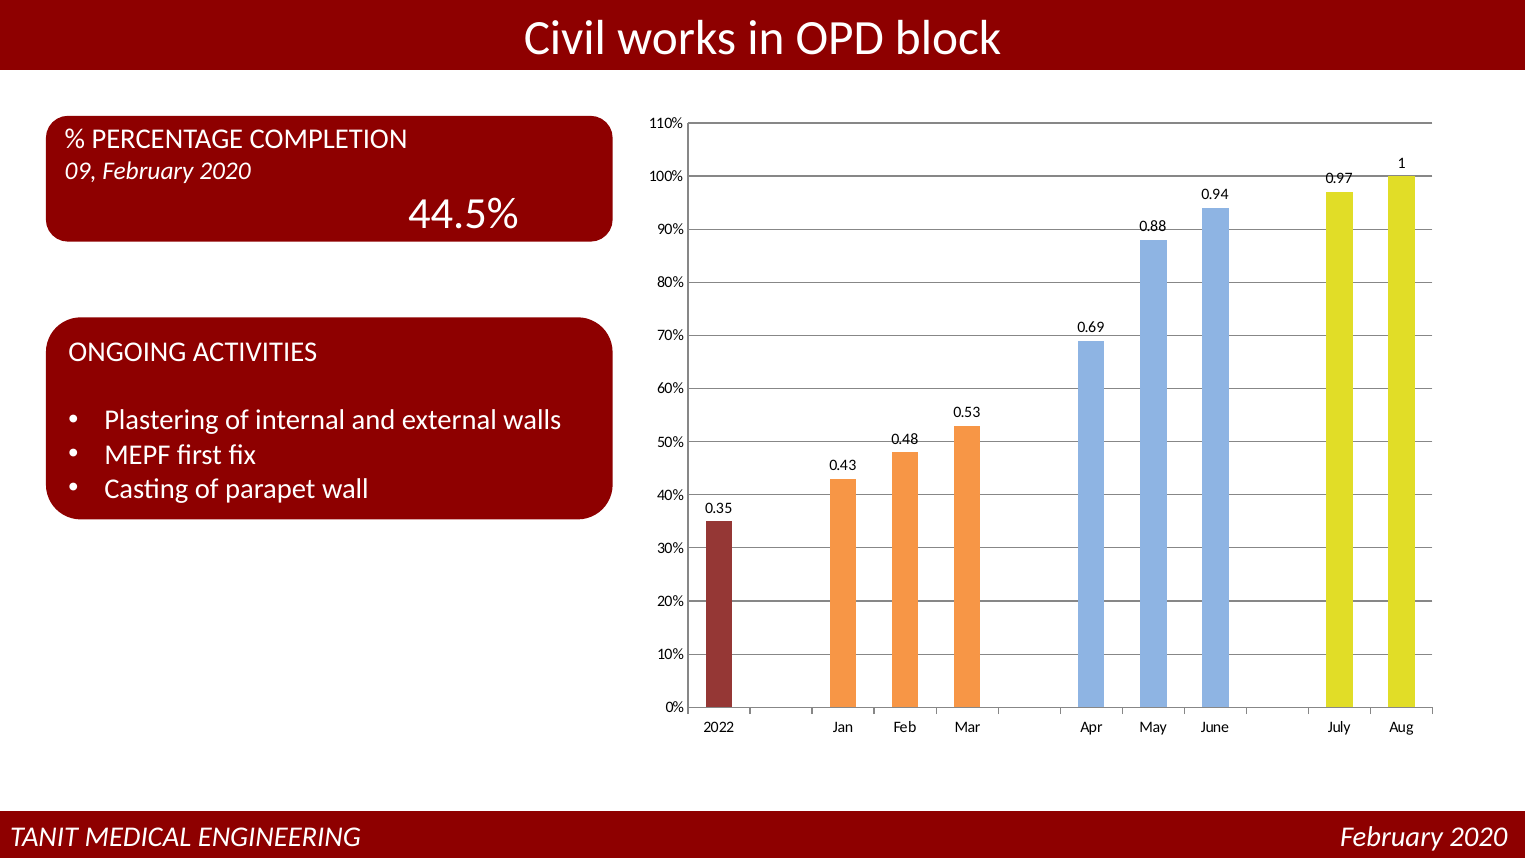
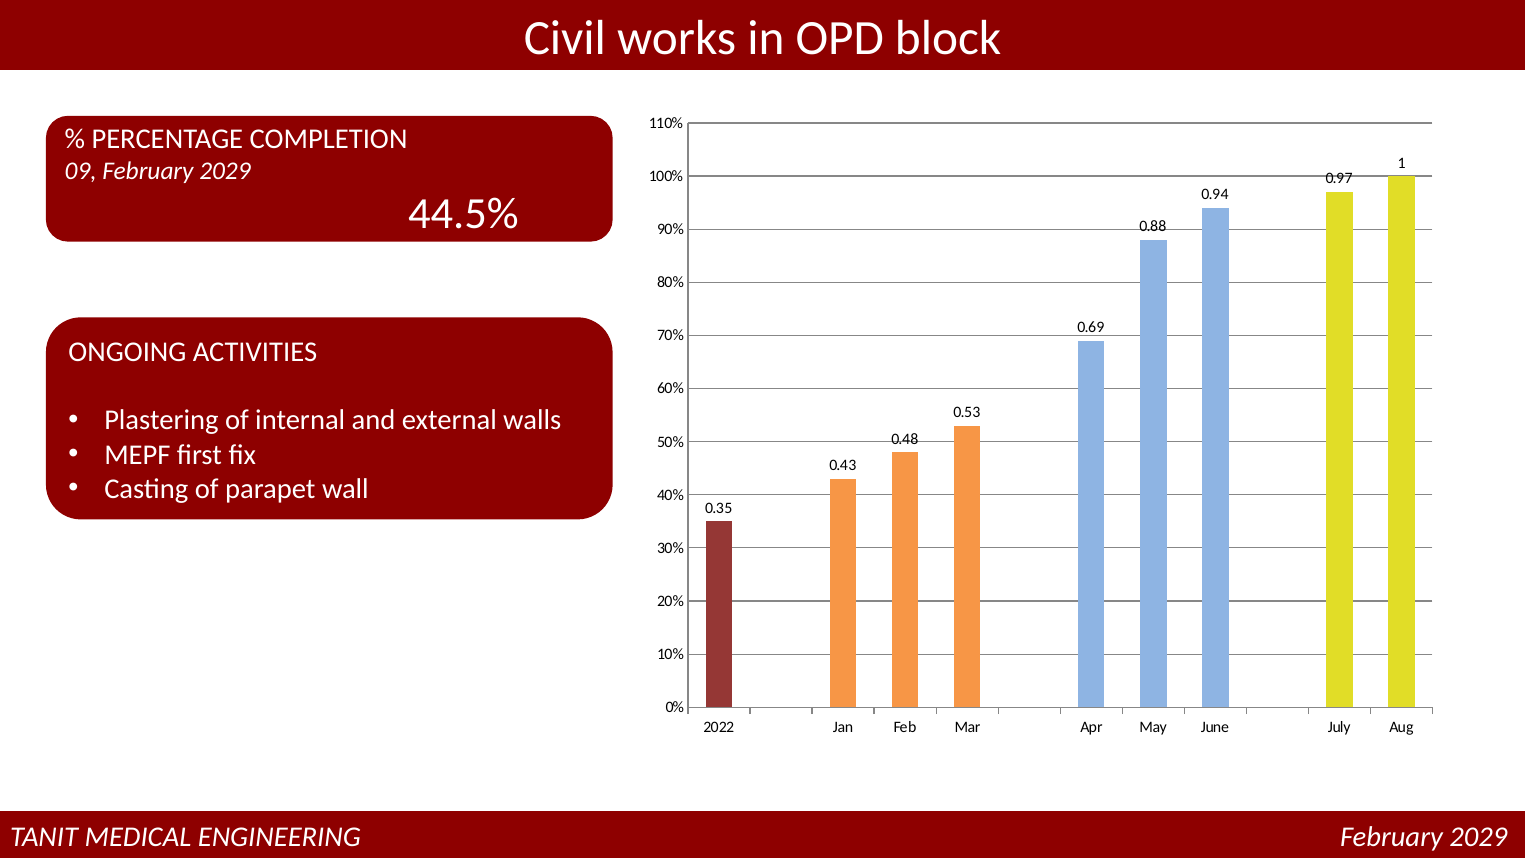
09 February 2020: 2020 -> 2029 (225, 171)
2020: 2020 -> 2029 (1478, 837)
